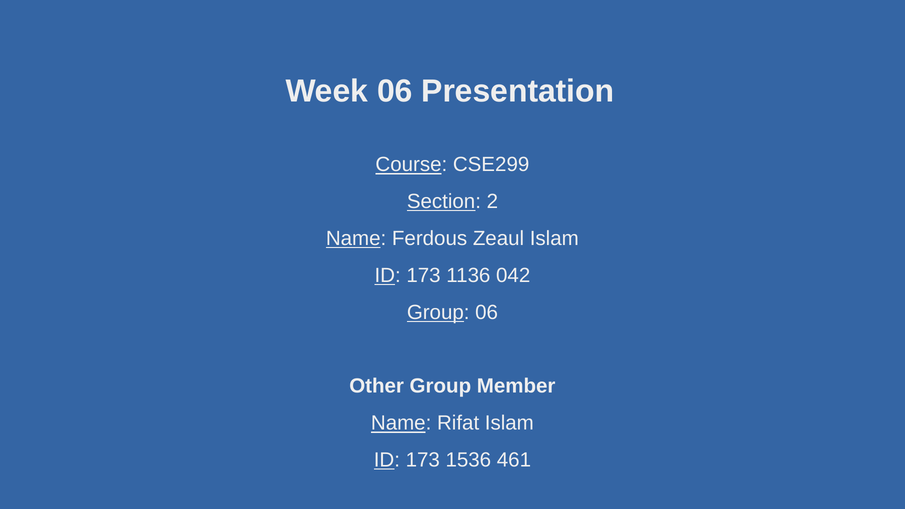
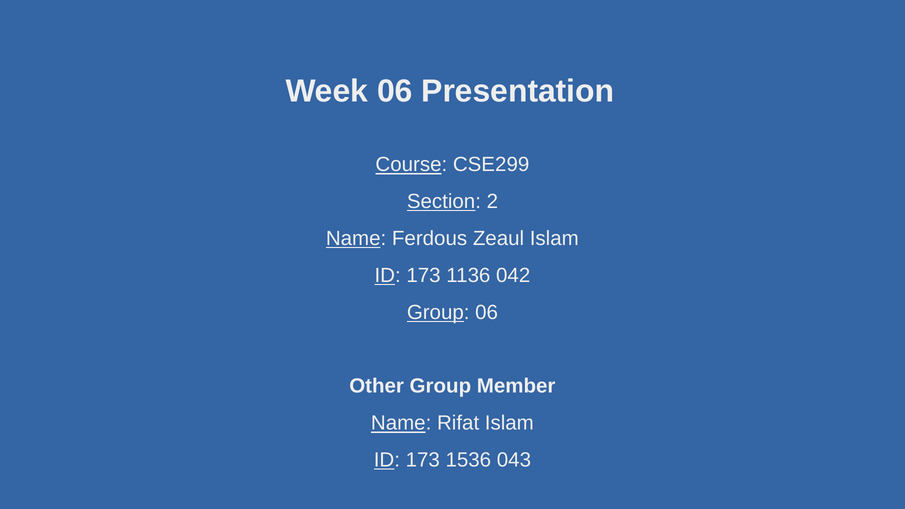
461: 461 -> 043 (514, 460)
